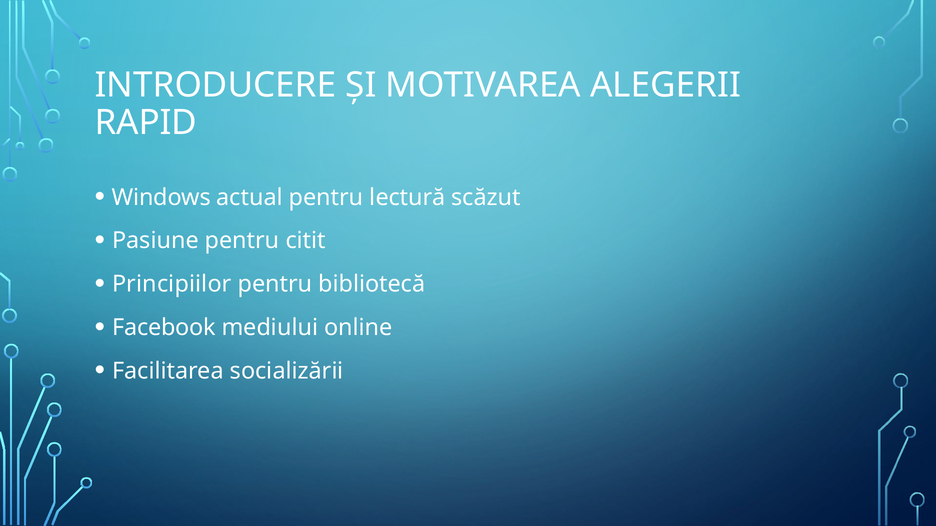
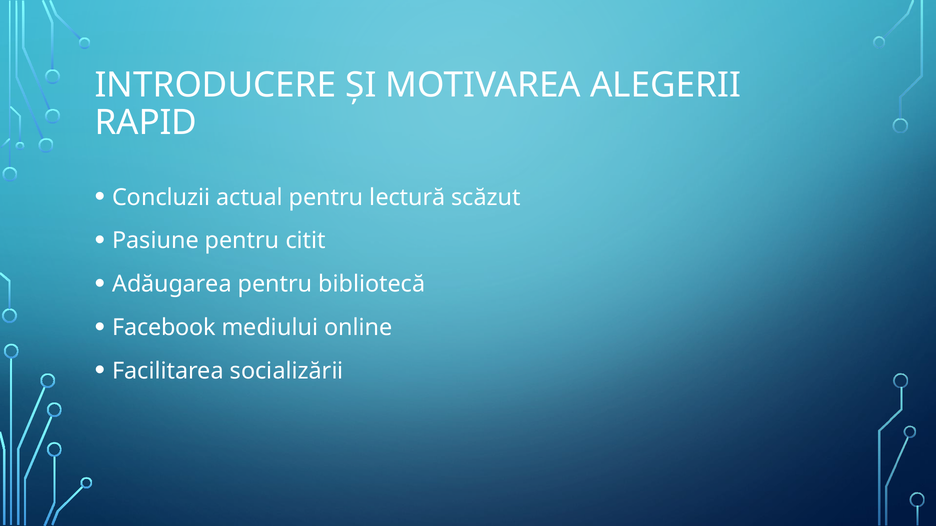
Windows: Windows -> Concluzii (161, 198)
Principiilor: Principiilor -> Adăugarea (172, 284)
